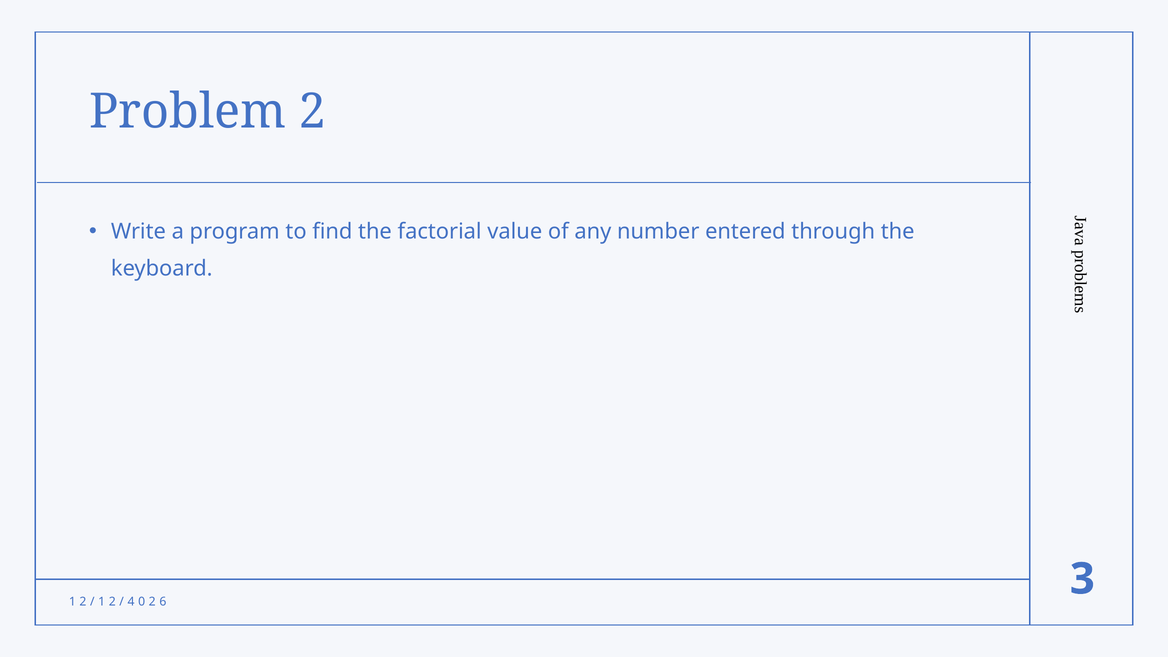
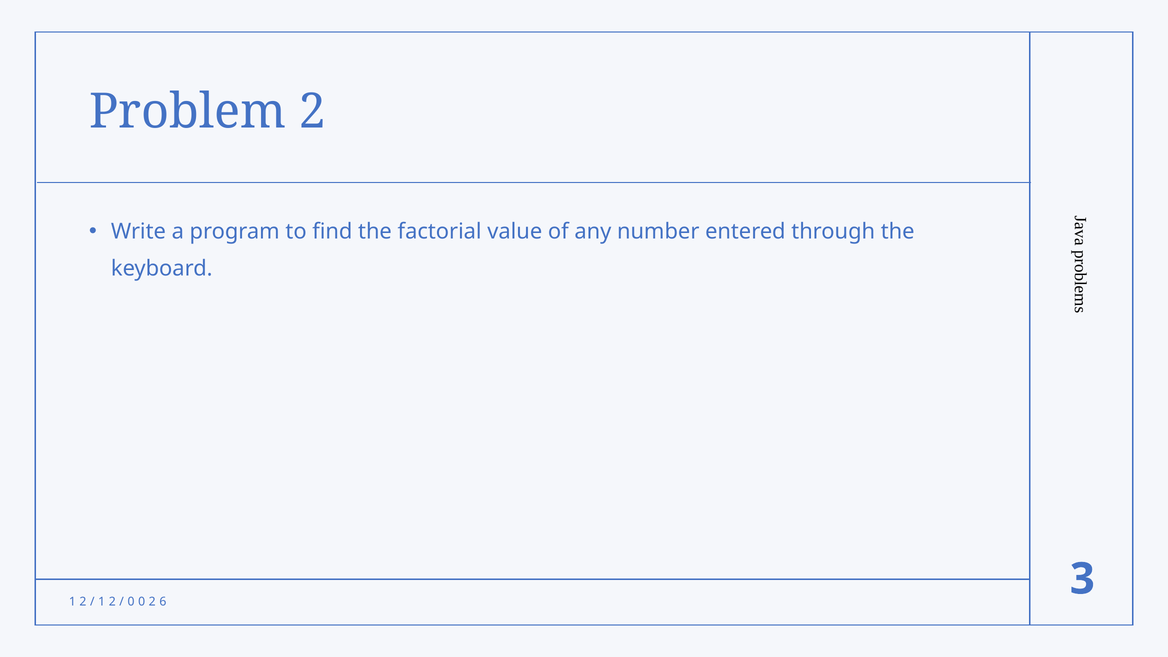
4: 4 -> 0 (131, 602)
